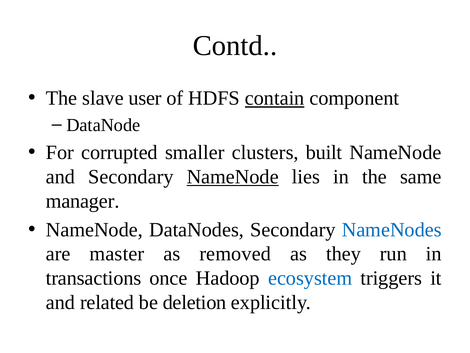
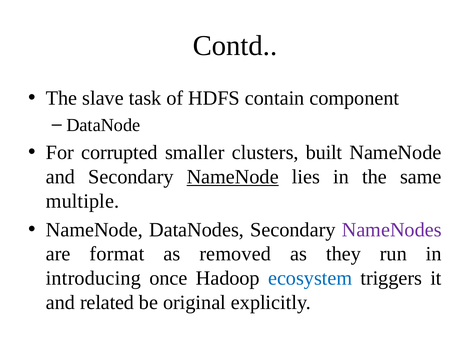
user: user -> task (145, 98)
contain underline: present -> none (275, 98)
manager: manager -> multiple (82, 201)
NameNodes colour: blue -> purple (392, 229)
master: master -> format (117, 254)
transactions: transactions -> introducing (93, 278)
deletion: deletion -> original (194, 302)
